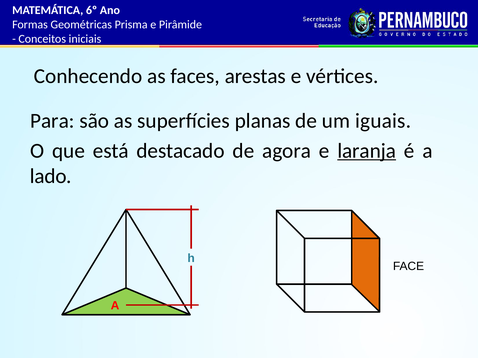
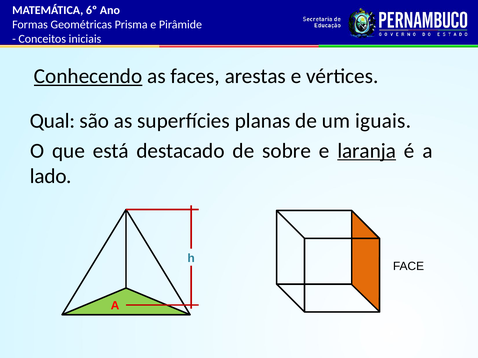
Conhecendo underline: none -> present (88, 76)
Para: Para -> Qual (52, 121)
agora: agora -> sobre (287, 151)
